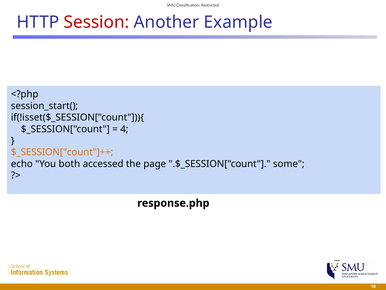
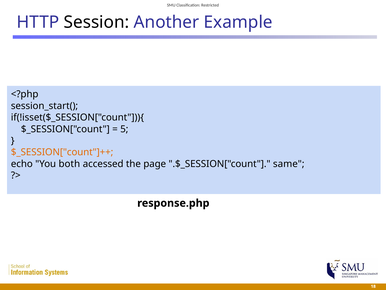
Session colour: red -> black (96, 22)
4: 4 -> 5 (124, 129)
some: some -> same (289, 164)
